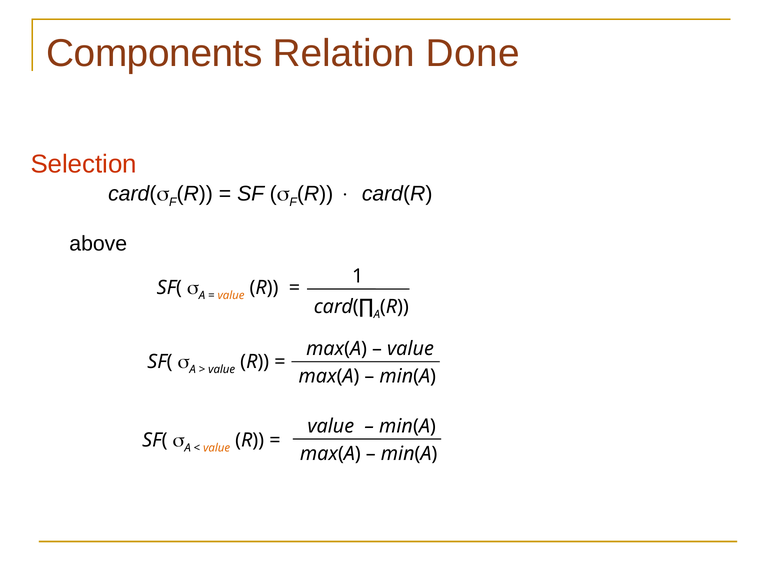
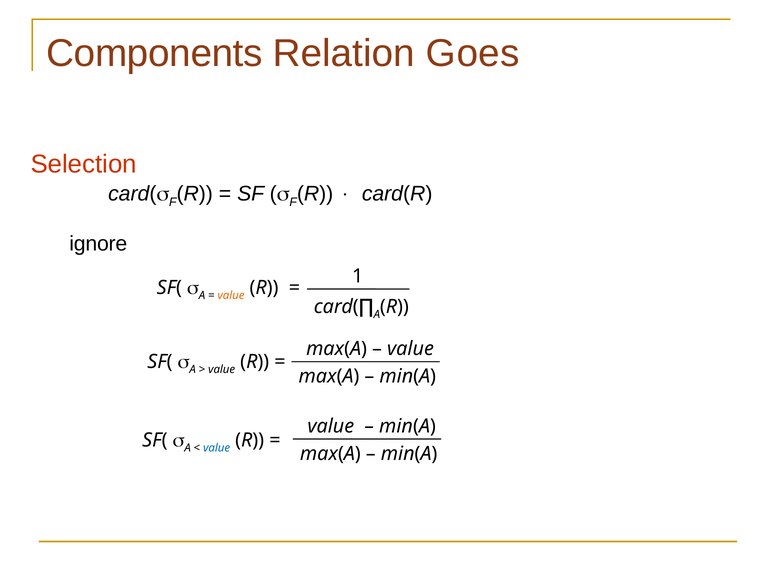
Done: Done -> Goes (473, 53)
above: above -> ignore (98, 244)
value colour: orange -> blue (217, 448)
